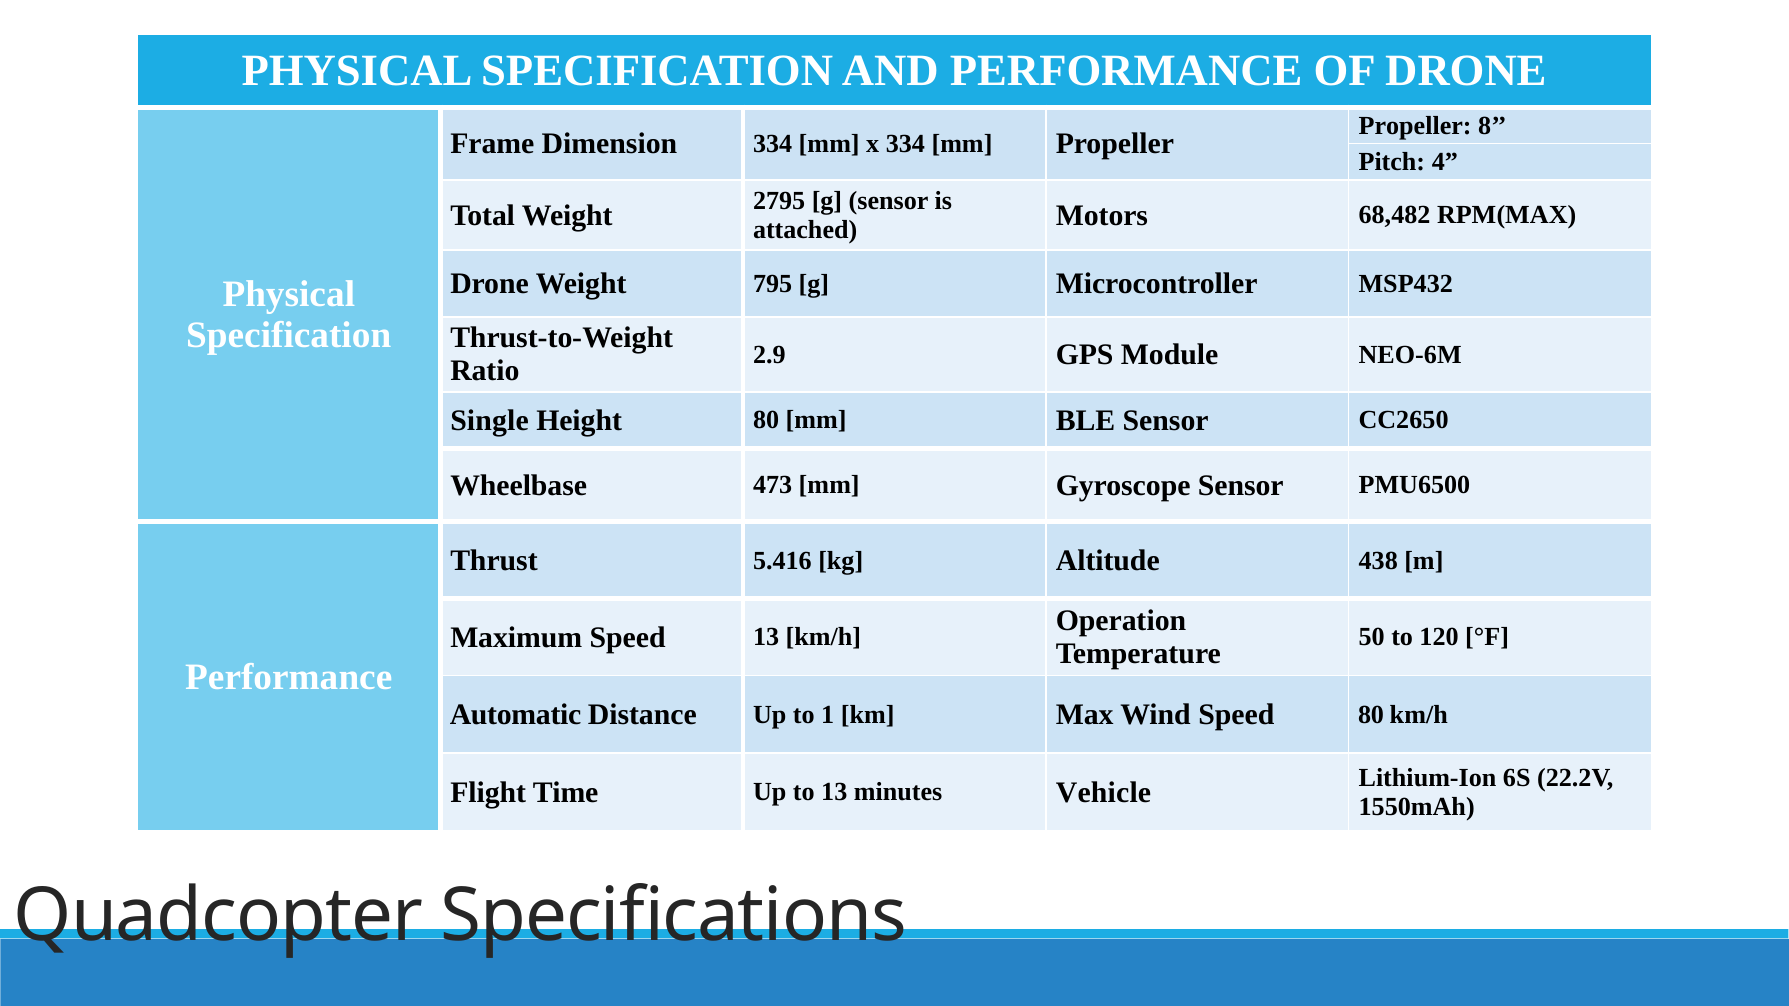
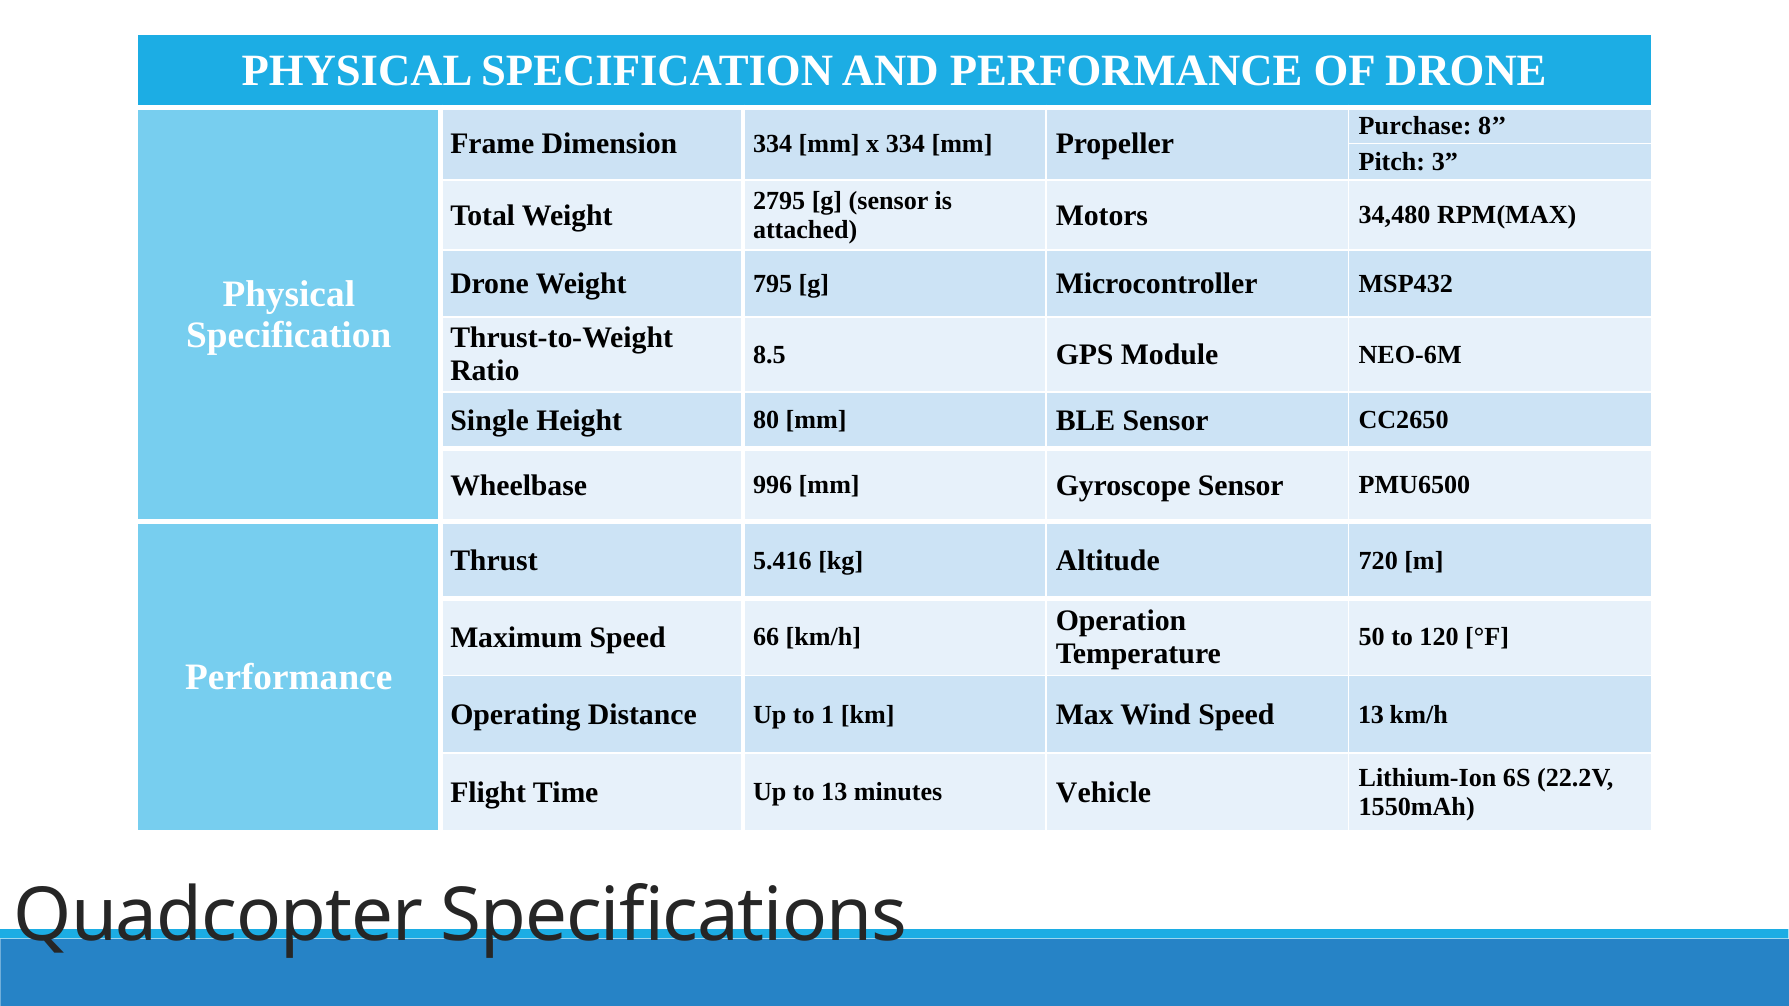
Propeller: Propeller -> Purchase (1415, 126)
4: 4 -> 3 (1445, 162)
68,482: 68,482 -> 34,480 (1395, 215)
2.9: 2.9 -> 8.5 (769, 355)
473: 473 -> 996 (773, 485)
438: 438 -> 720 (1378, 561)
Speed 13: 13 -> 66 (766, 637)
Automatic: Automatic -> Operating (515, 715)
Speed 80: 80 -> 13 (1371, 715)
